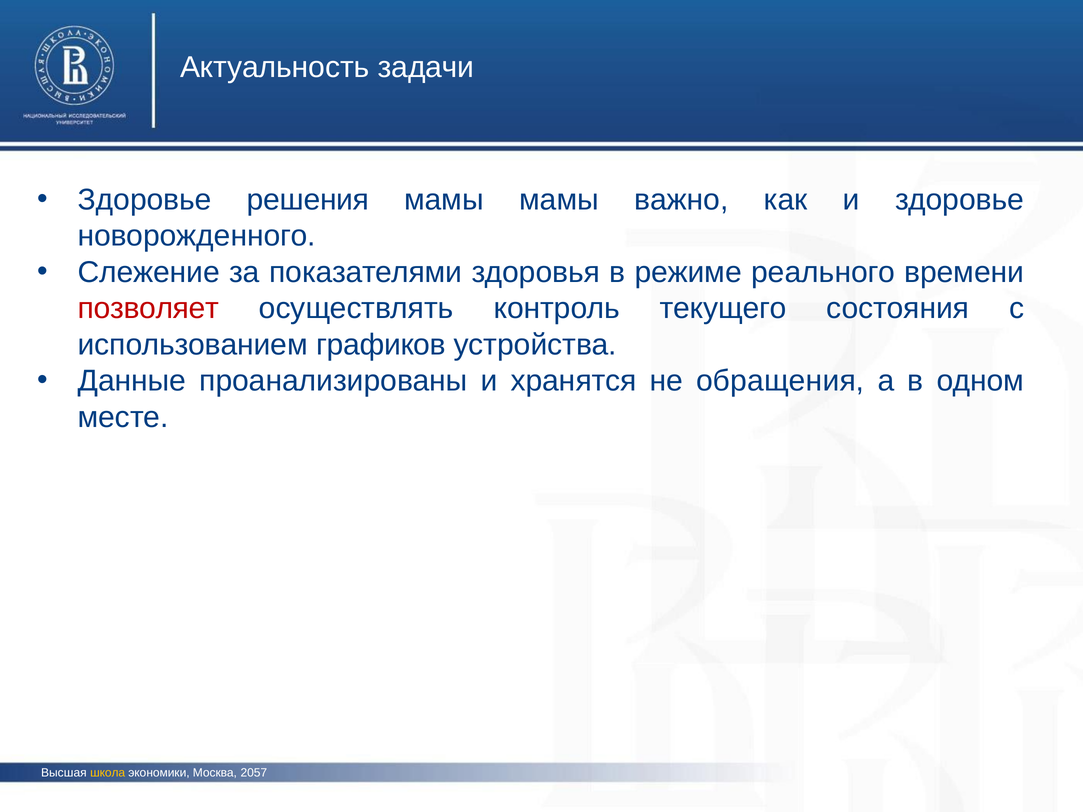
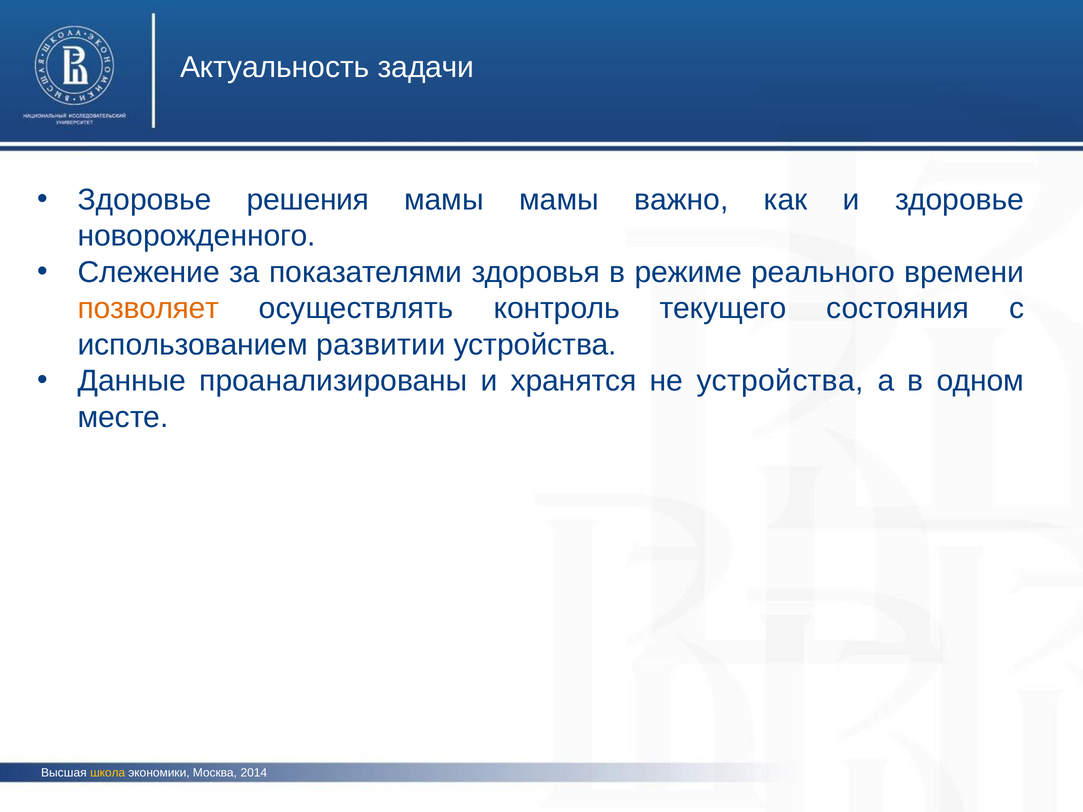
позволяет colour: red -> orange (148, 309)
графиков: графиков -> развитии (381, 345)
не обращения: обращения -> устройства (780, 381)
2057: 2057 -> 2014 (254, 773)
